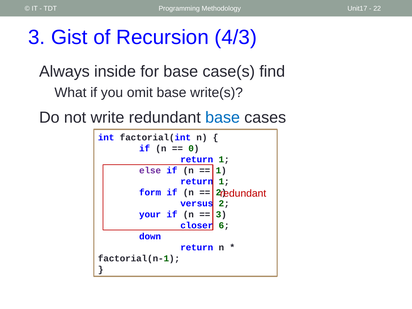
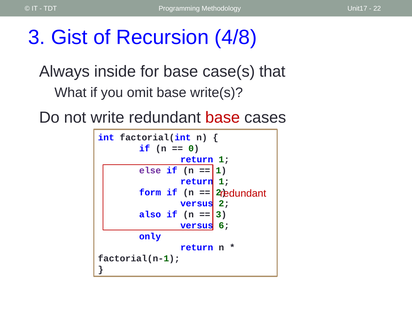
4/3: 4/3 -> 4/8 (236, 37)
find: find -> that (272, 72)
base colour: blue -> red (223, 118)
your: your -> also (150, 214)
closer: closer -> versus (197, 225)
down: down -> only (150, 236)
